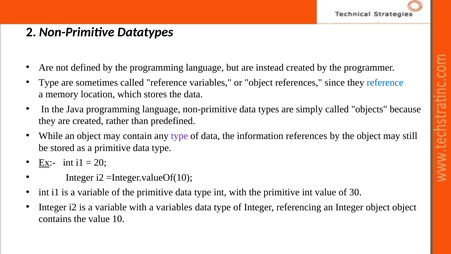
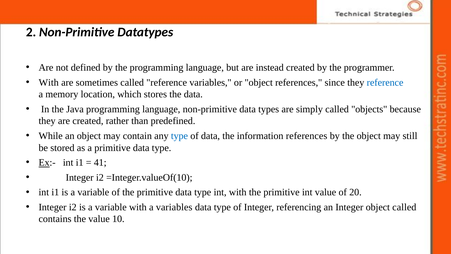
Type: Type -> With (49, 82)
type colour: purple -> blue (179, 136)
20: 20 -> 41 (100, 162)
30: 30 -> 20 (355, 192)
object object: object -> called (404, 207)
